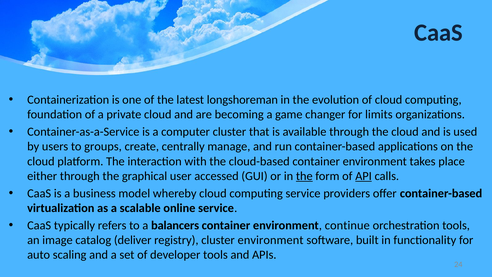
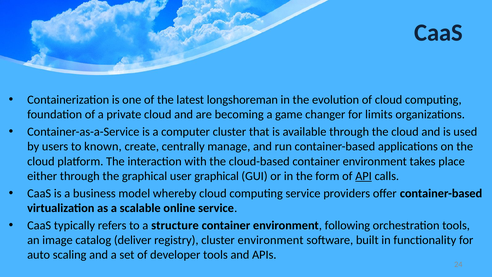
groups: groups -> known (103, 146)
user accessed: accessed -> graphical (217, 176)
the underline: present -> none (304, 176)
balancers: balancers -> structure (175, 225)
continue: continue -> following (347, 225)
